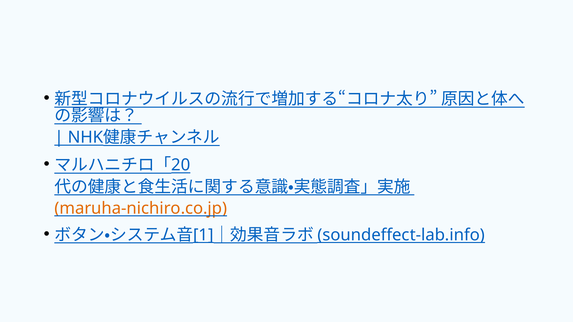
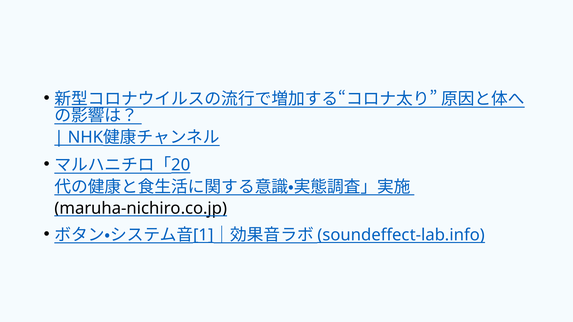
maruha-nichiro.co.jp colour: orange -> black (141, 208)
